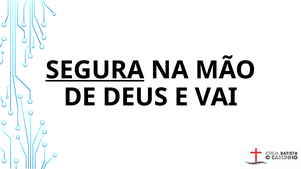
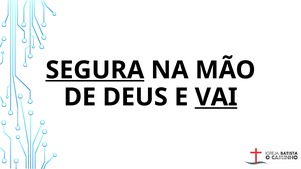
VAI underline: none -> present (216, 97)
